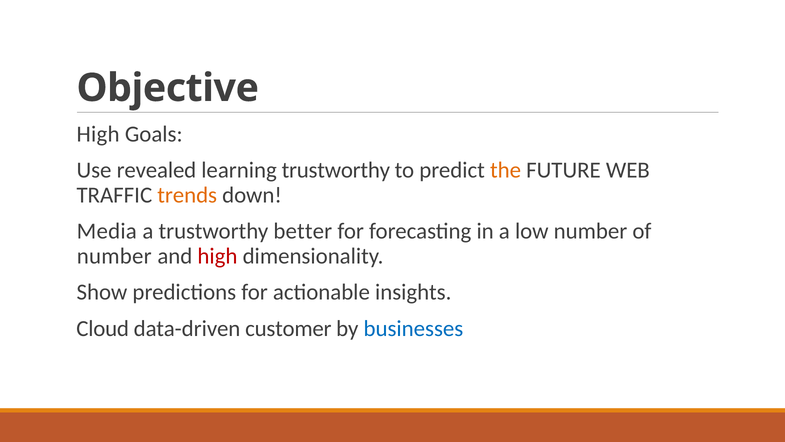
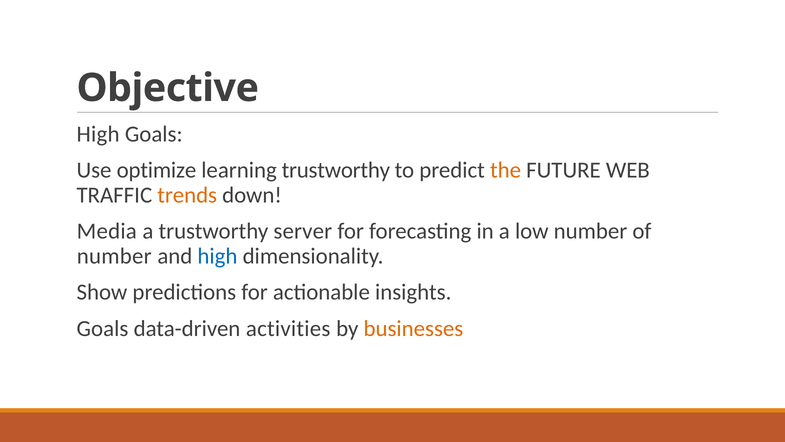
revealed: revealed -> optimize (156, 170)
better: better -> server (303, 231)
high colour: red -> blue (217, 256)
Cloud: Cloud -> Goals (102, 328)
customer: customer -> activities (288, 328)
businesses colour: blue -> orange (413, 328)
